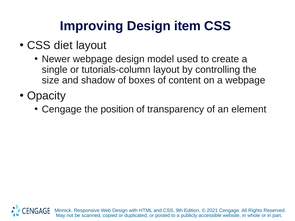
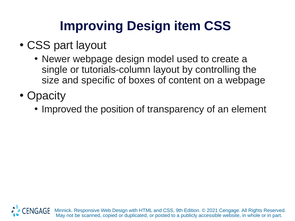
CSS diet: diet -> part (63, 45)
shadow: shadow -> specific (98, 80)
Cengage: Cengage -> Improved (62, 109)
